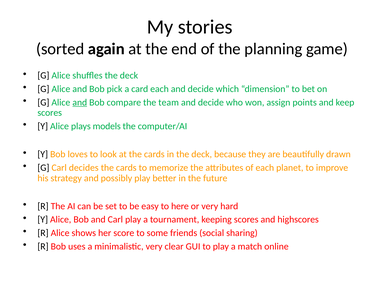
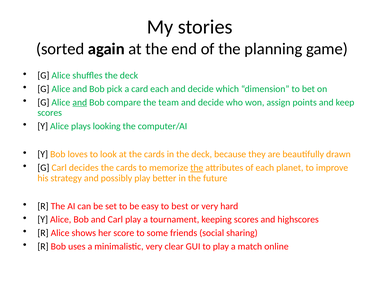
models: models -> looking (107, 126)
the underline: none -> present (197, 168)
here: here -> best (180, 206)
